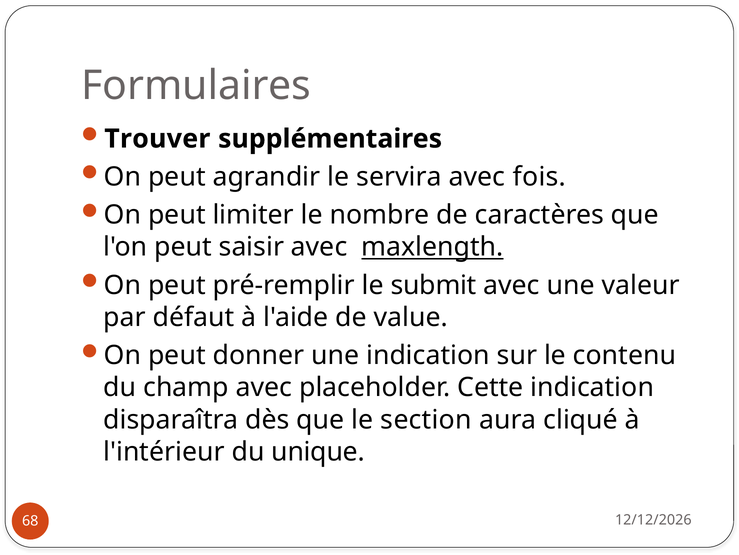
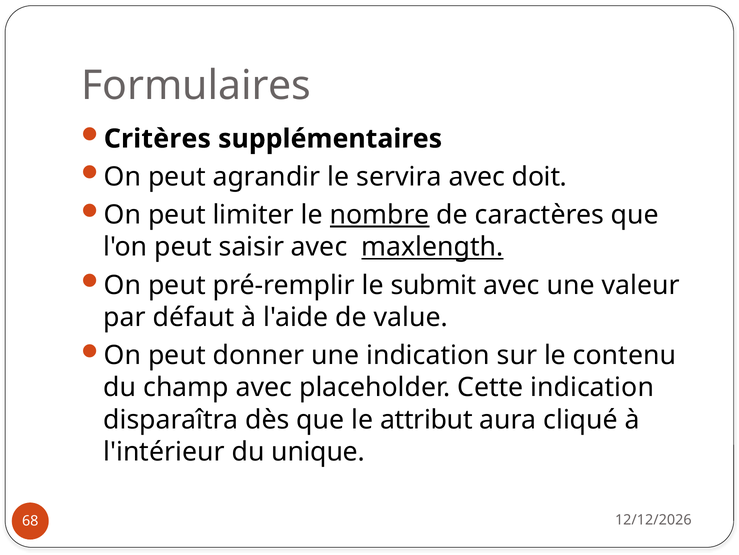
Trouver: Trouver -> Critères (157, 139)
fois: fois -> doit (540, 177)
nombre underline: none -> present (380, 215)
section: section -> attribut (426, 419)
